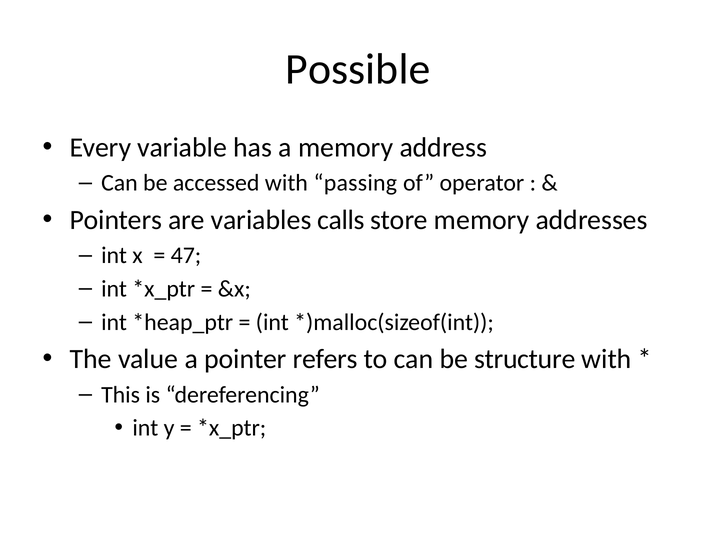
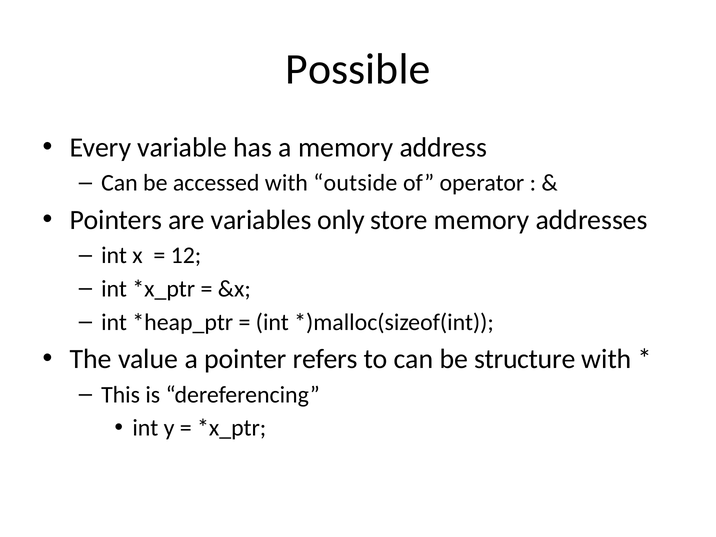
passing: passing -> outside (355, 183)
calls: calls -> only (341, 220)
47: 47 -> 12 (186, 255)
